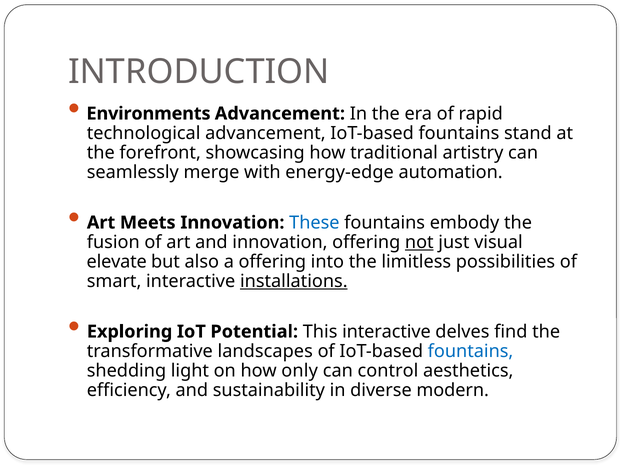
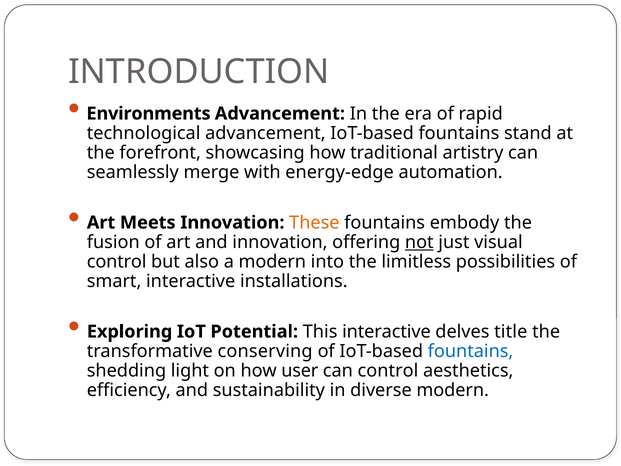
These colour: blue -> orange (314, 222)
elevate: elevate -> control (117, 262)
a offering: offering -> modern (272, 262)
installations underline: present -> none (294, 281)
find: find -> title (511, 331)
landscapes: landscapes -> conserving (265, 351)
only: only -> user (300, 371)
